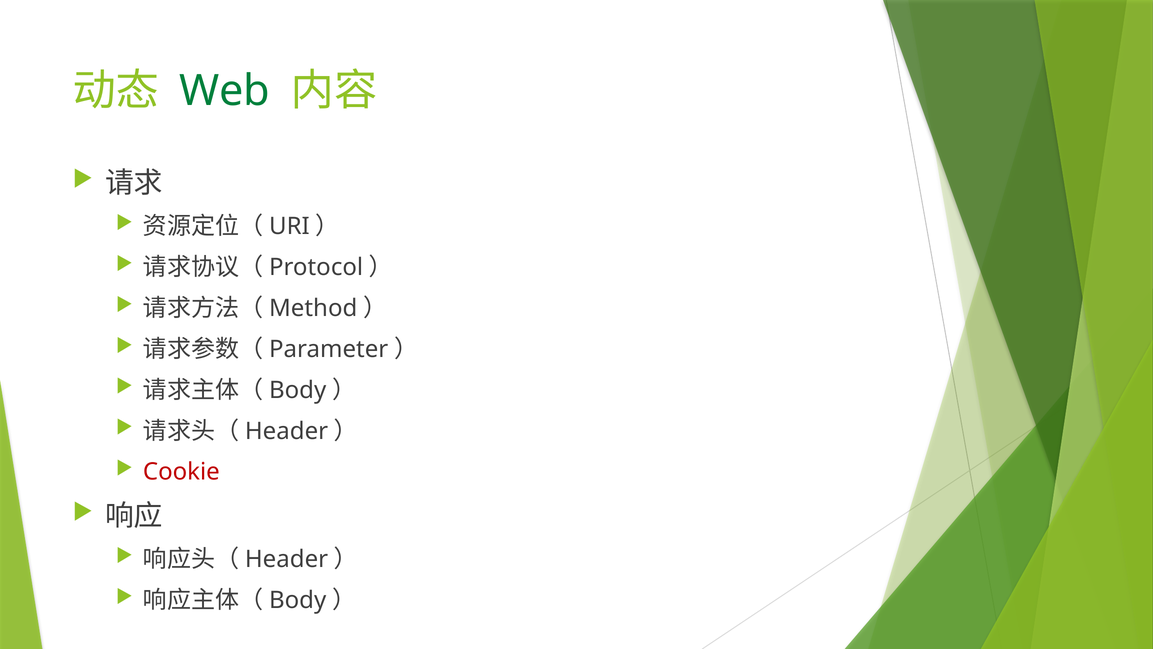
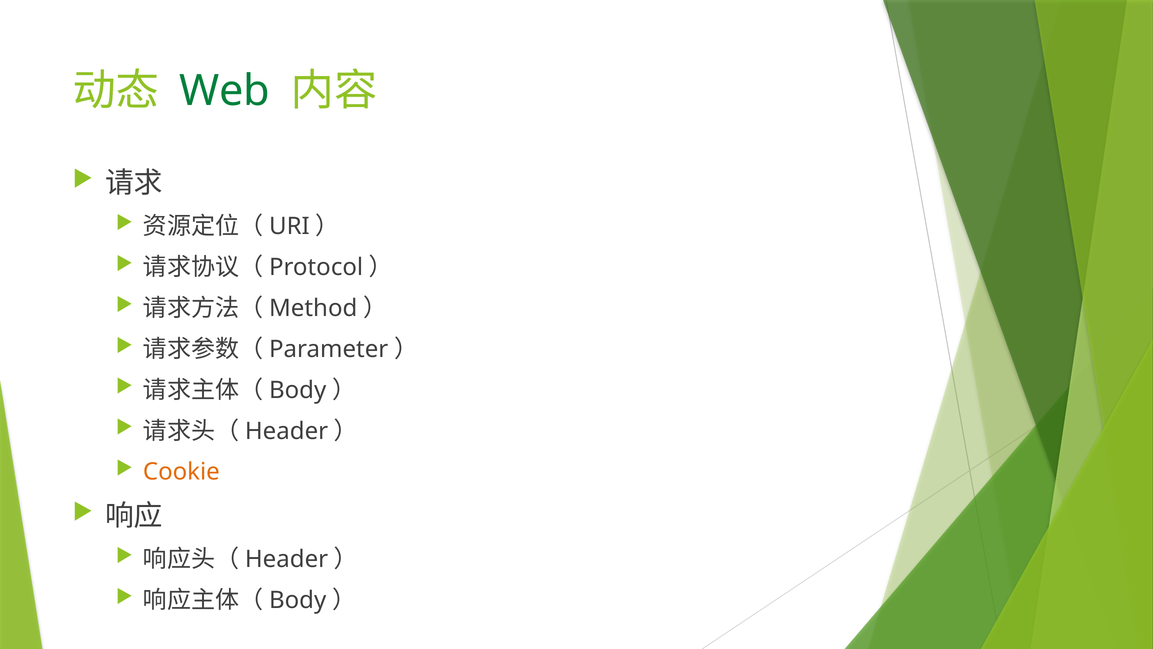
Cookie colour: red -> orange (181, 472)
